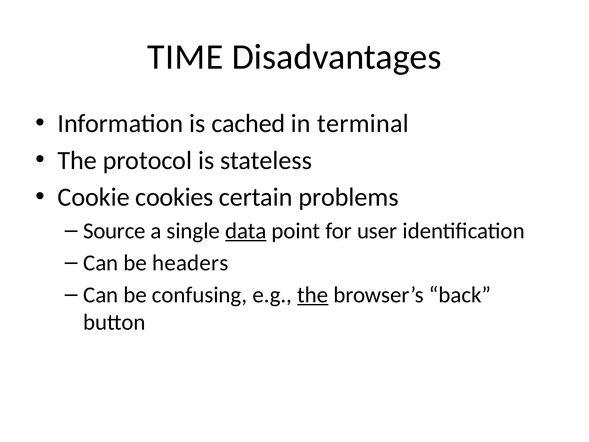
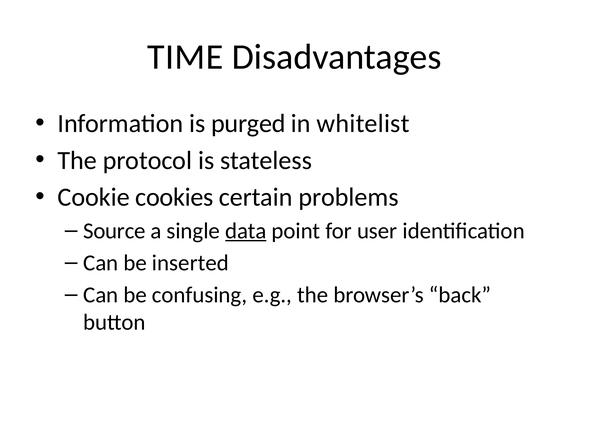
cached: cached -> purged (248, 124)
terminal: terminal -> whitelist (363, 124)
headers: headers -> inserted (190, 263)
the underline: present -> none (313, 295)
